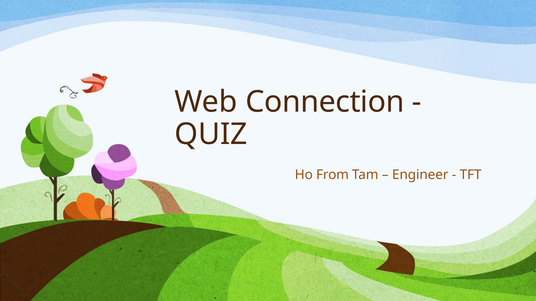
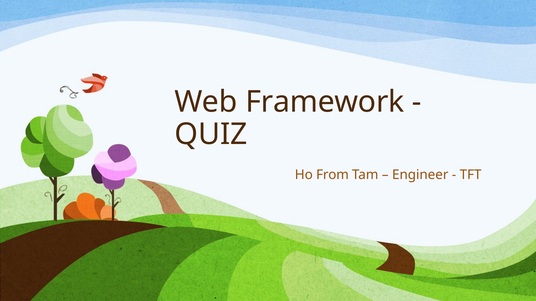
Connection: Connection -> Framework (325, 102)
